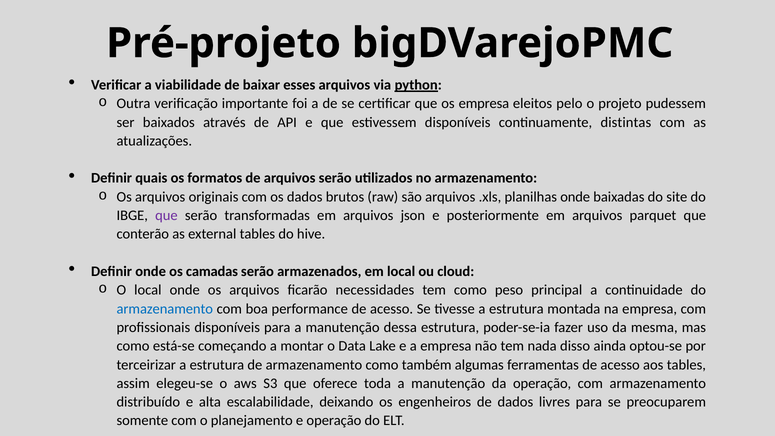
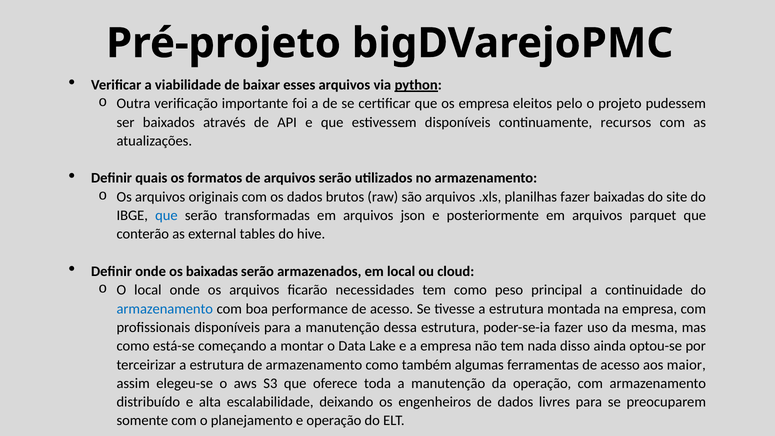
distintas: distintas -> recursos (626, 122)
planilhas onde: onde -> fazer (575, 197)
que colour: purple -> blue (166, 215)
os camadas: camadas -> baixadas (212, 271)
aos tables: tables -> maior (686, 365)
